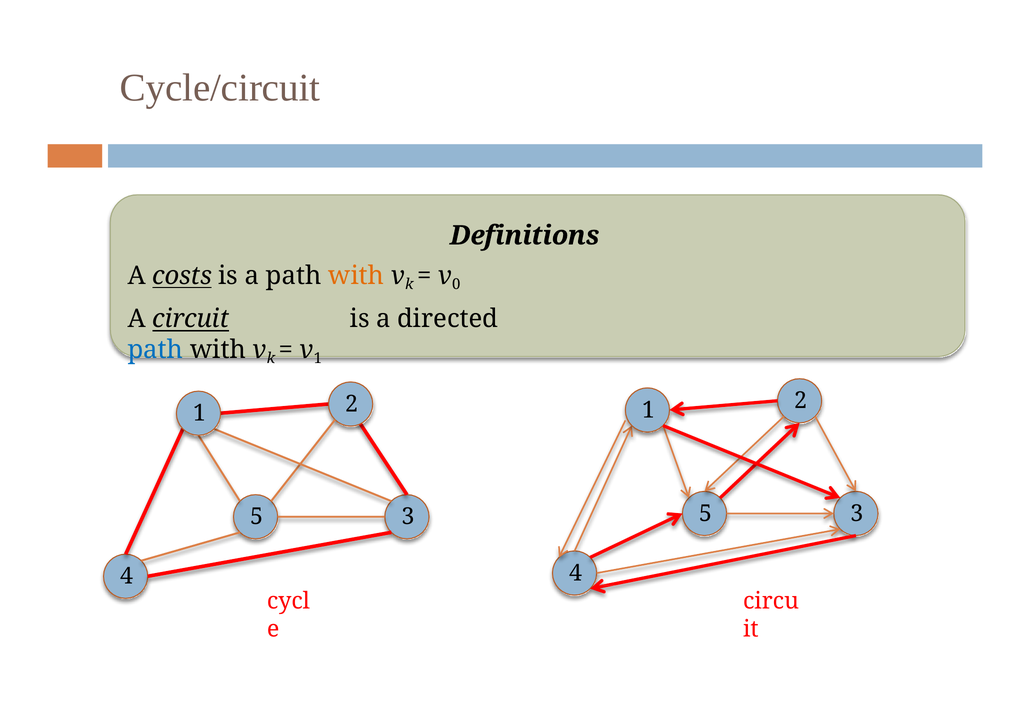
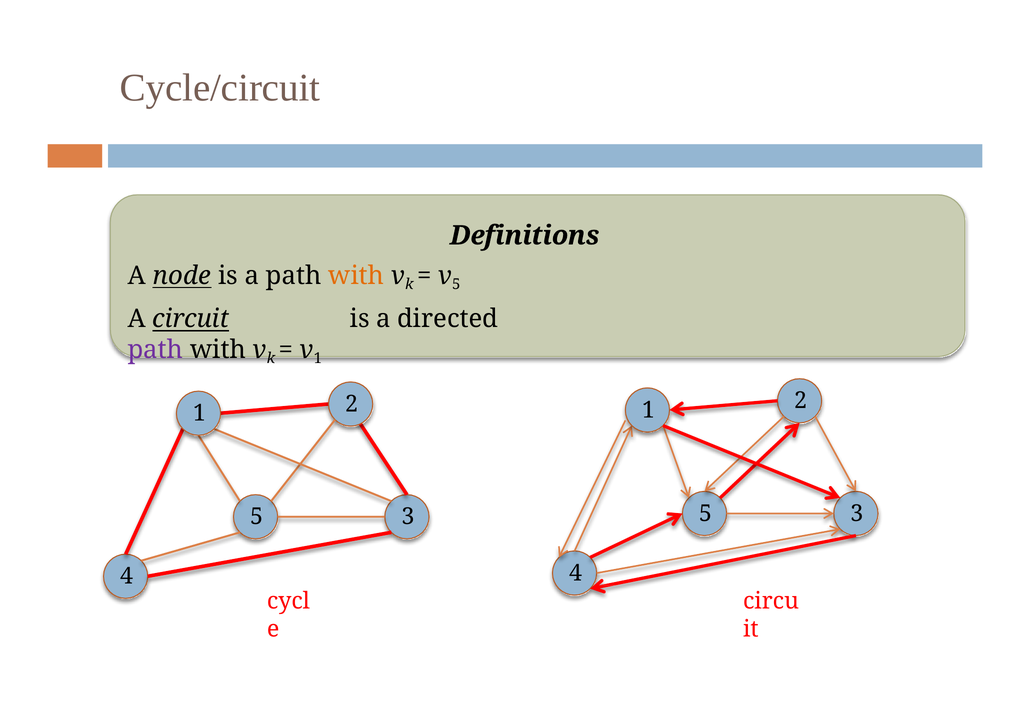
costs: costs -> node (182, 276)
0: 0 -> 5 (456, 284)
path colour: blue -> purple (155, 350)
